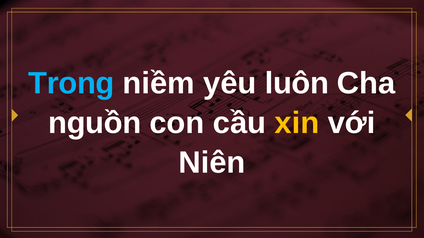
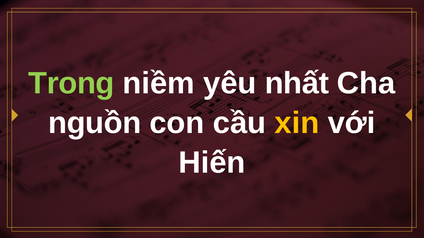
Trong colour: light blue -> light green (71, 84)
luôn: luôn -> nhất (297, 84)
Niên: Niên -> Hiến (212, 163)
